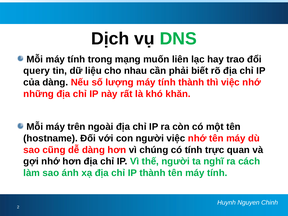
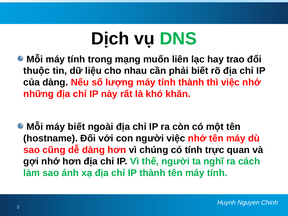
query: query -> thuộc (37, 71)
máy trên: trên -> biết (76, 127)
